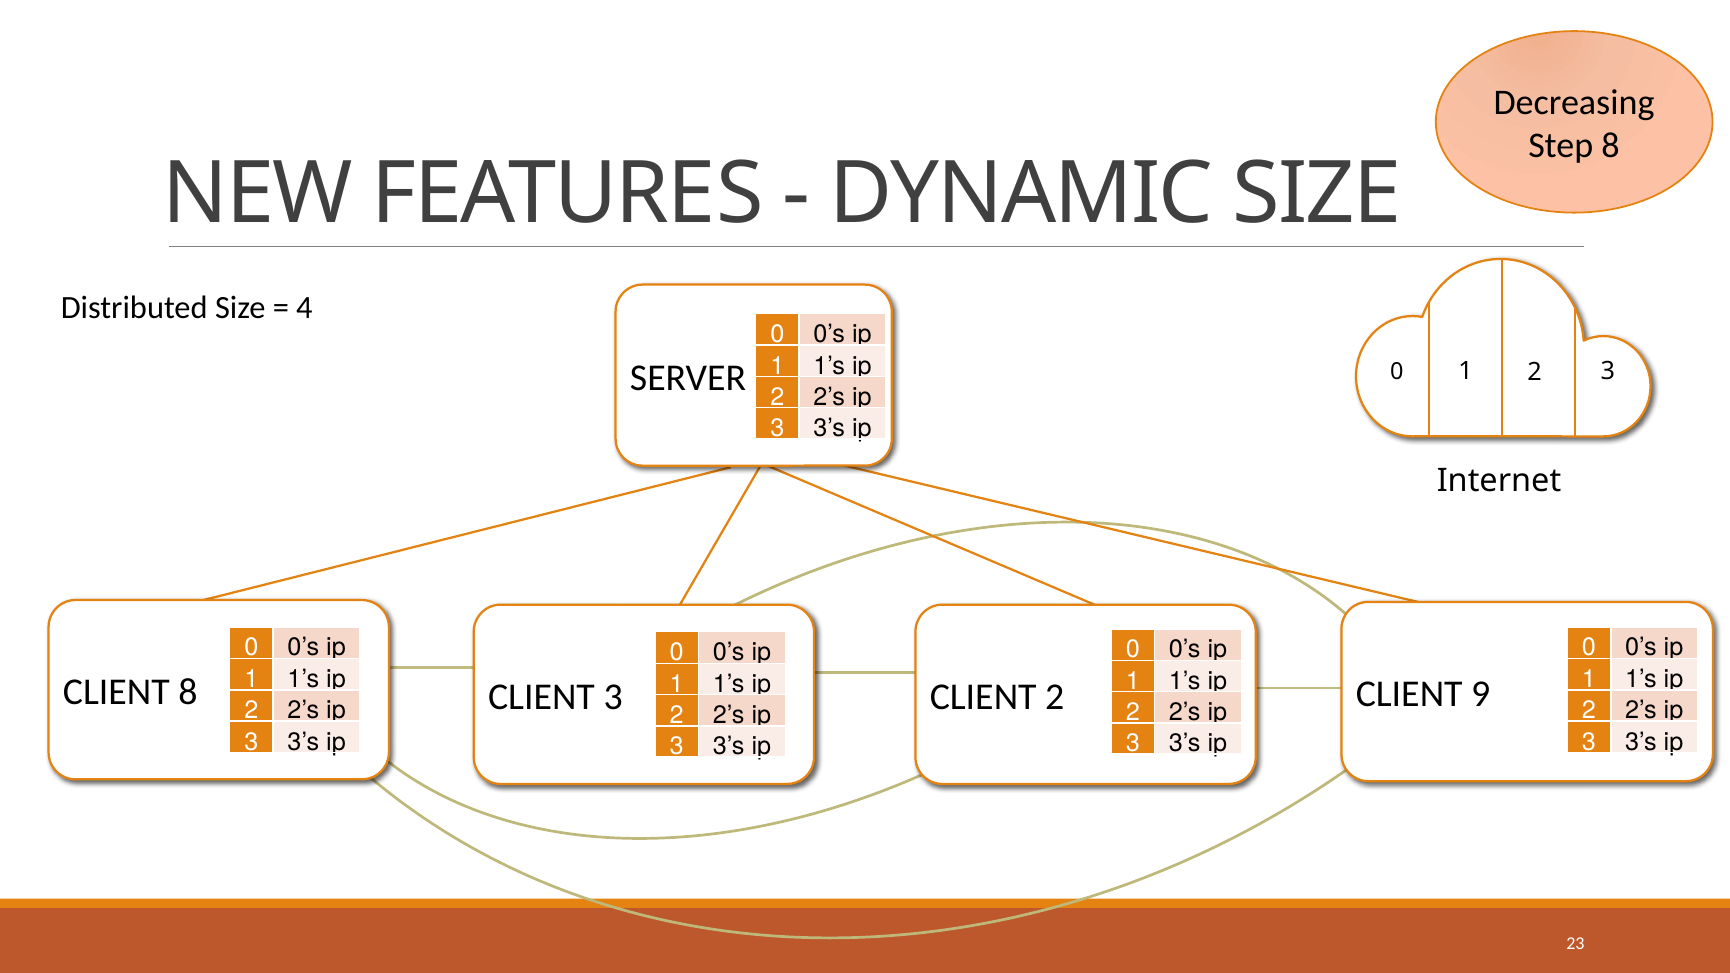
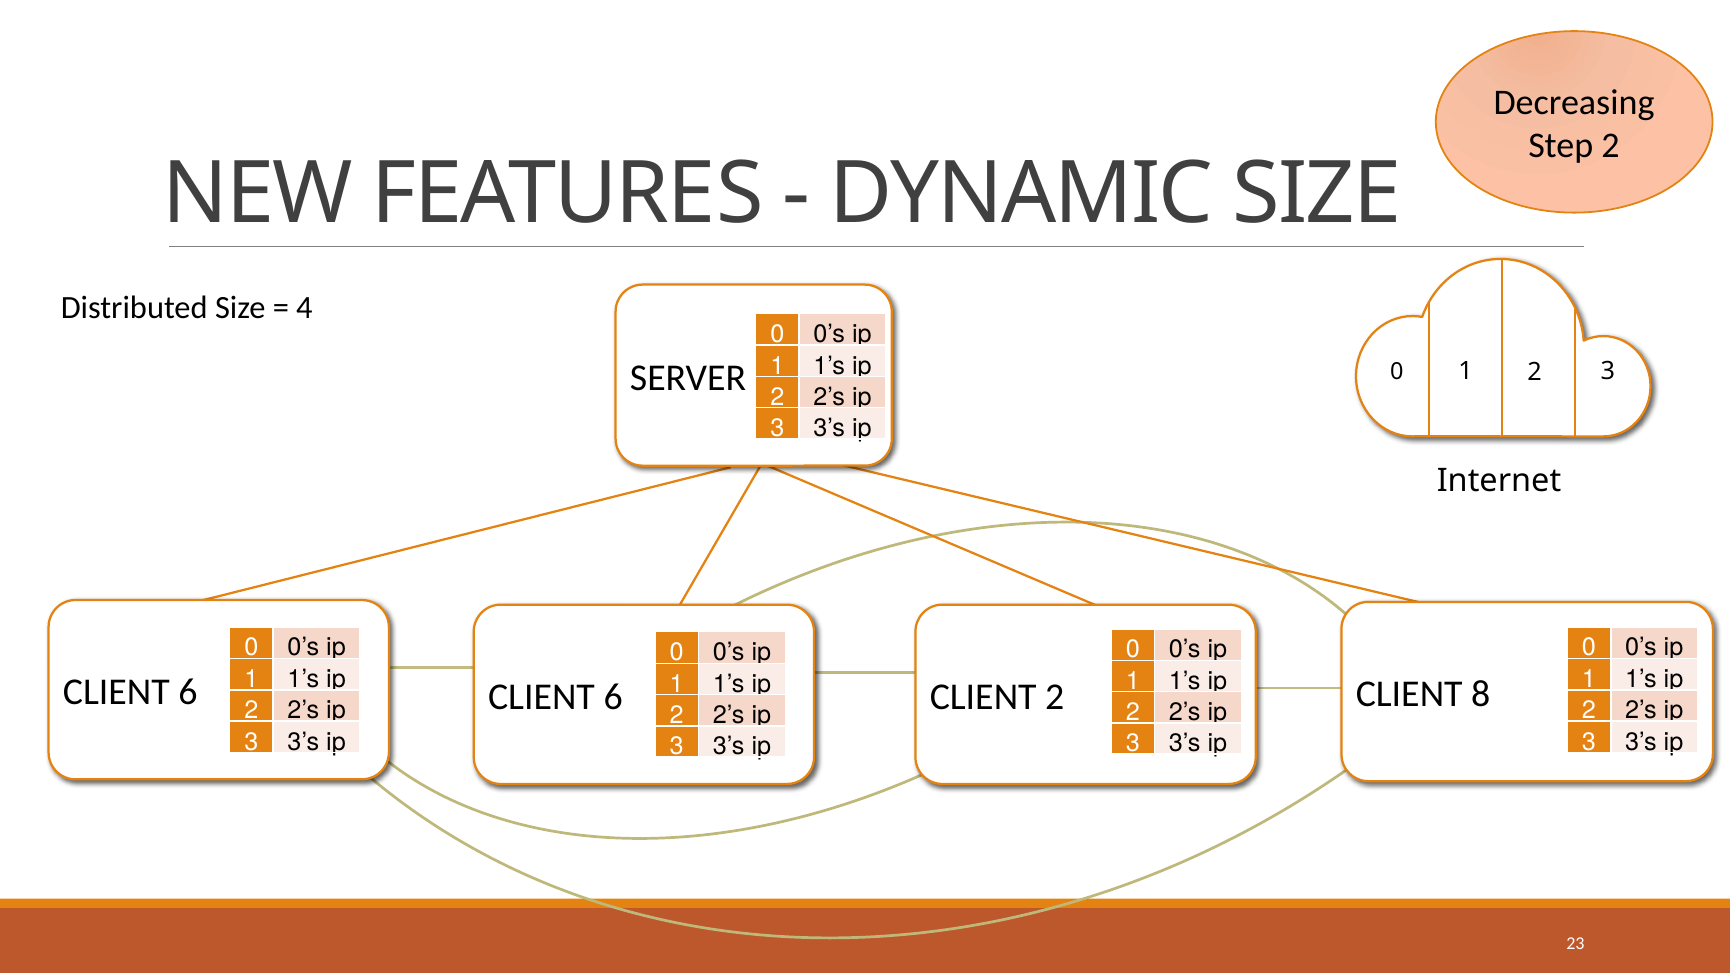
Step 8: 8 -> 2 (1611, 146)
8: 8 -> 6 (188, 692)
9: 9 -> 8 (1481, 694)
3: 3 -> 6 (613, 697)
